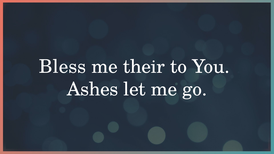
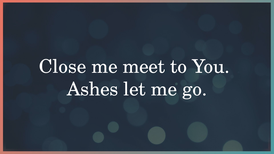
Bless: Bless -> Close (63, 67)
their: their -> meet (144, 67)
